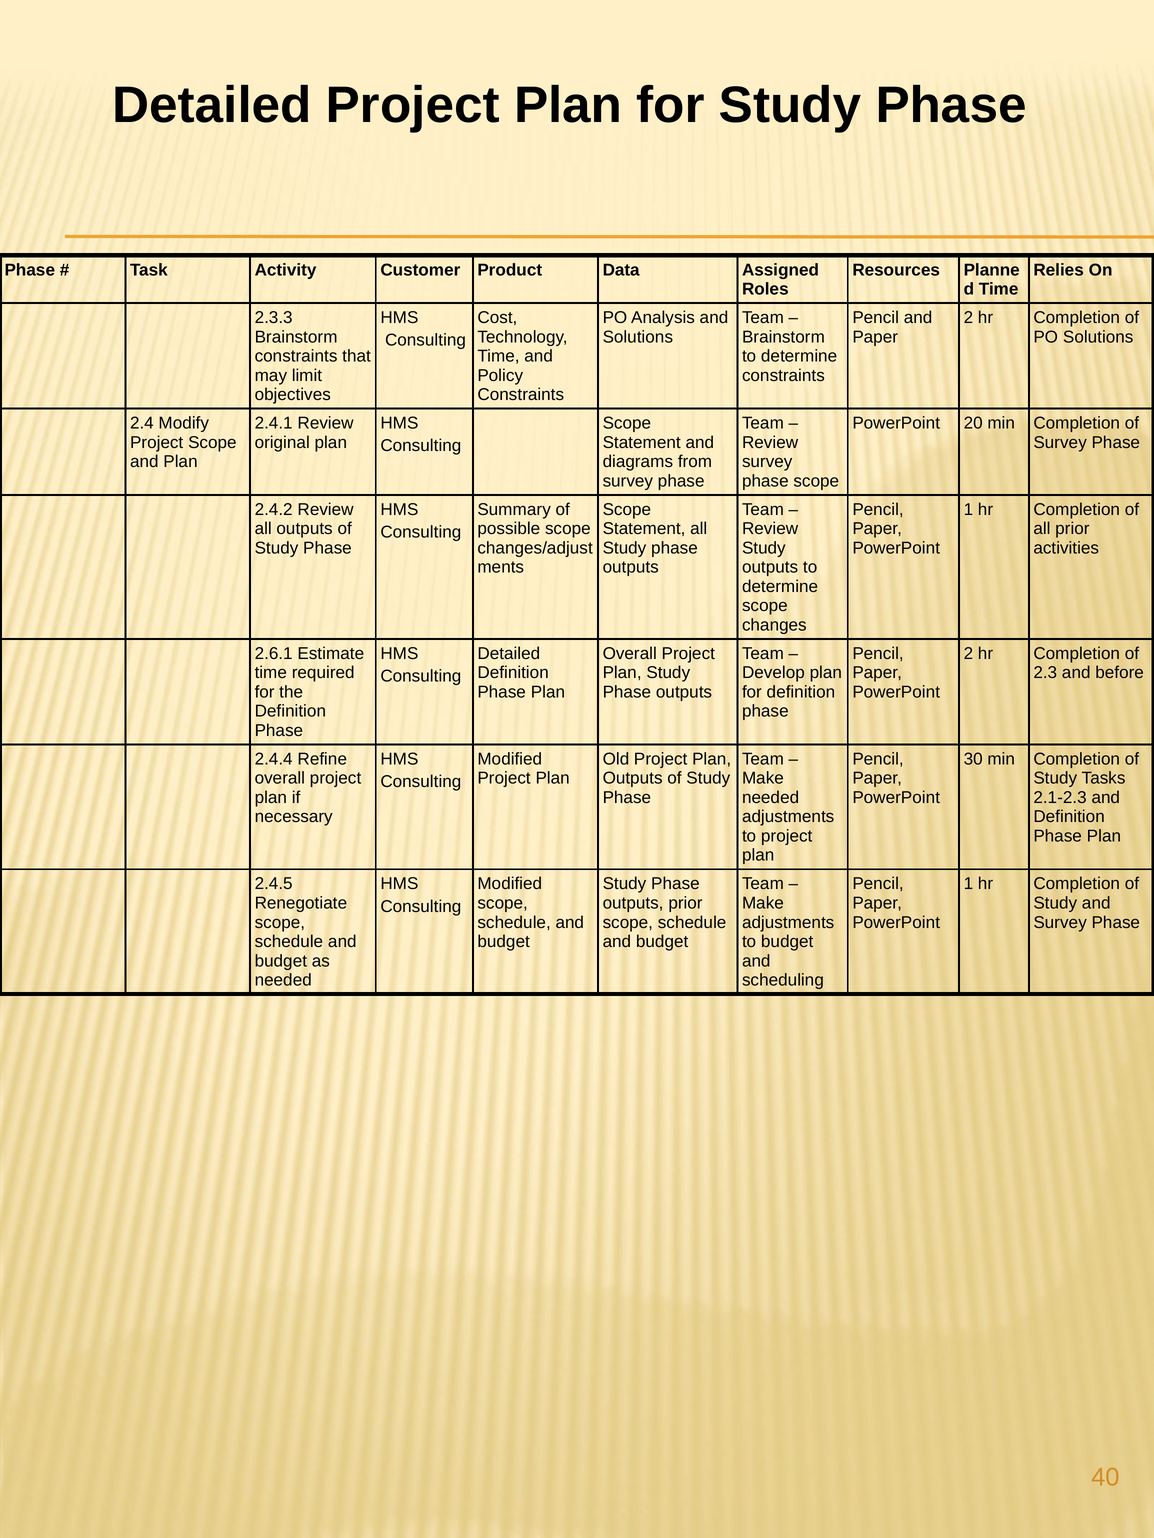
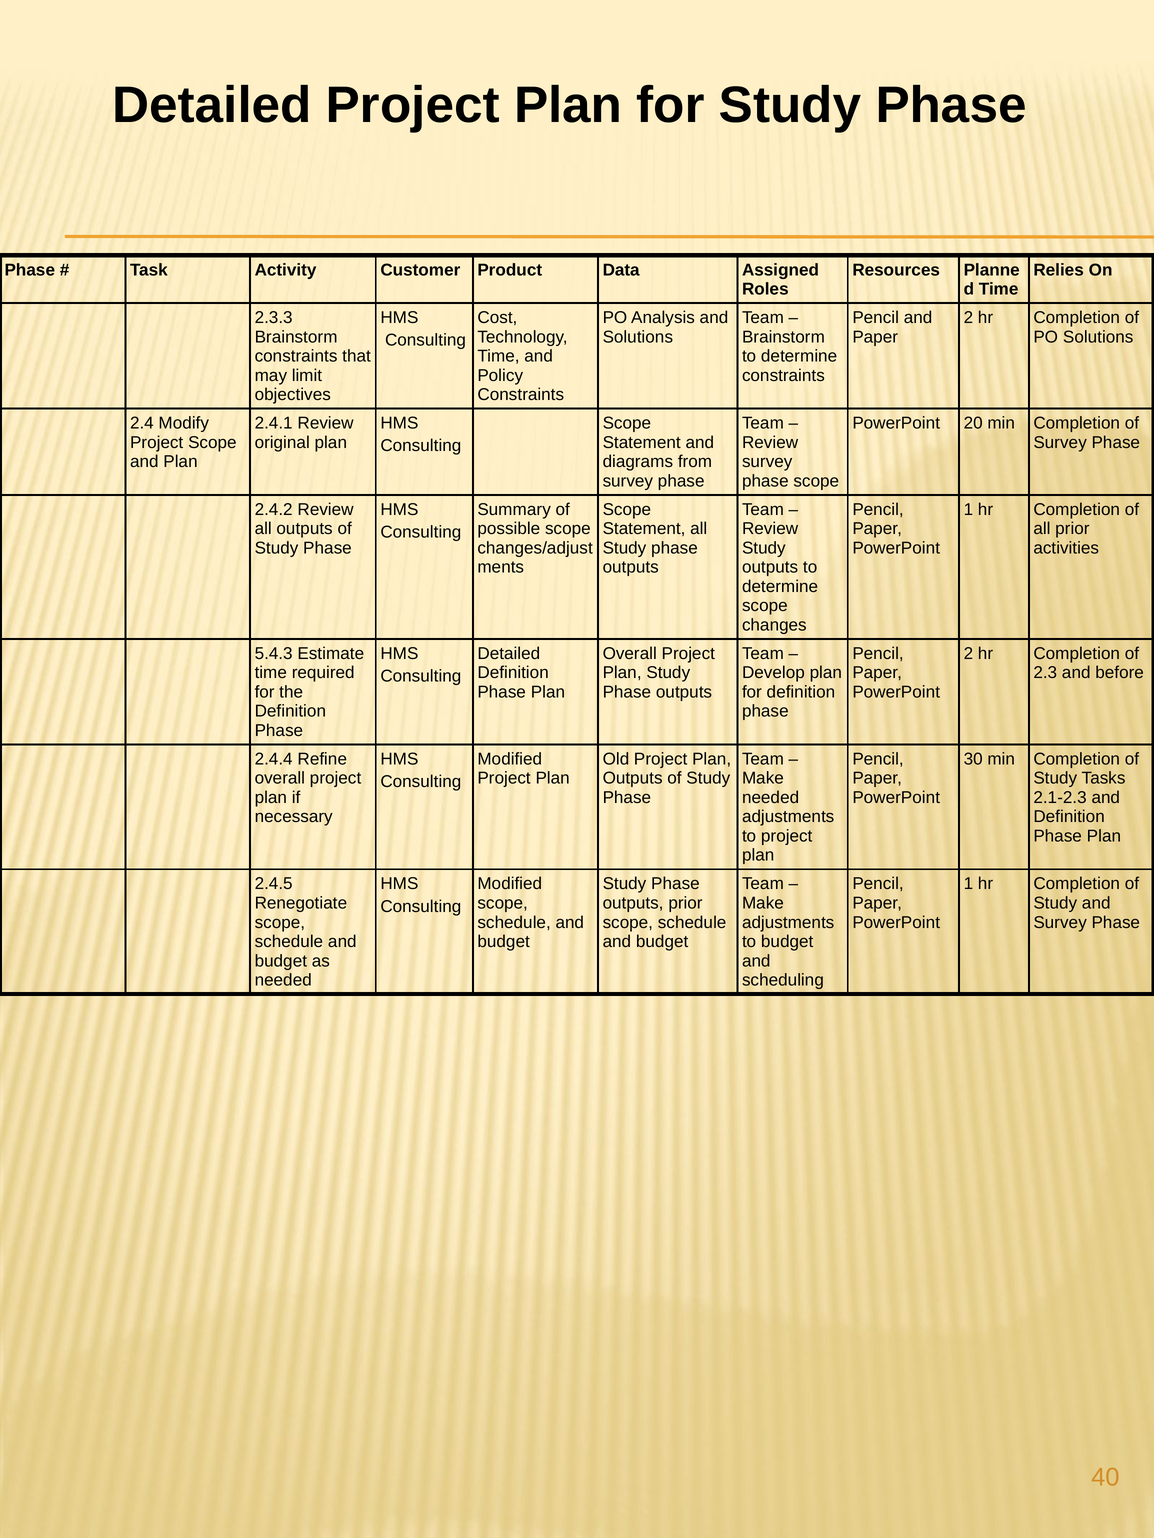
2.6.1: 2.6.1 -> 5.4.3 (274, 654)
